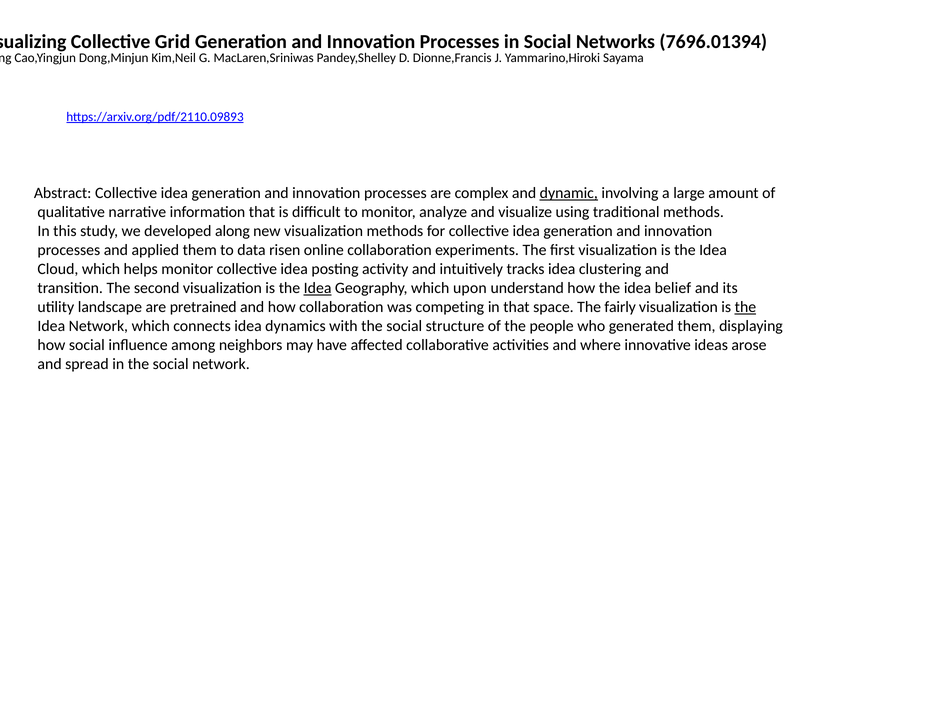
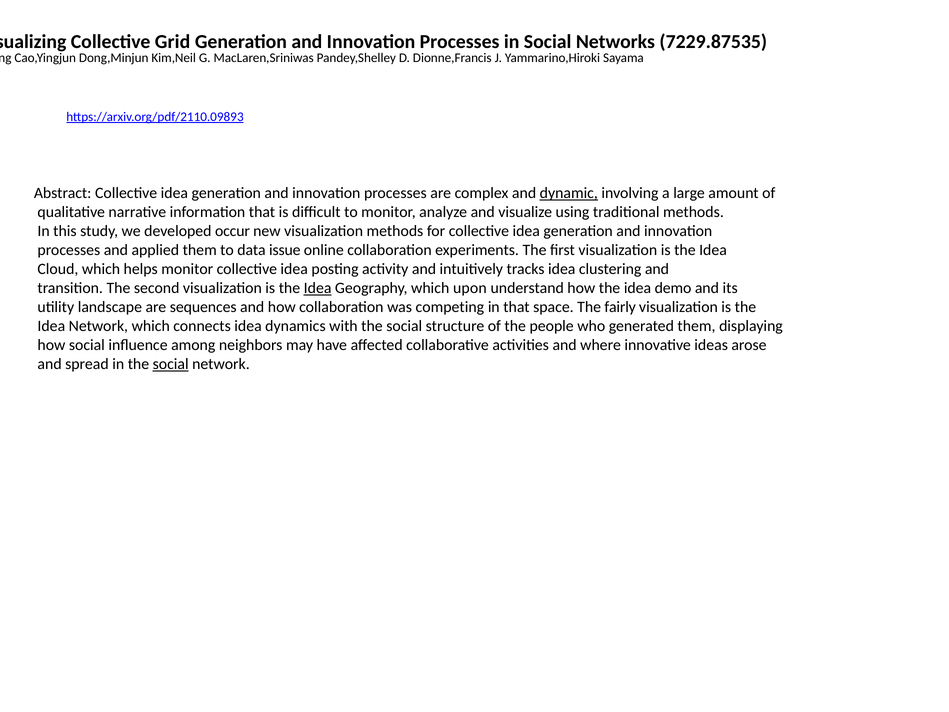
7696.01394: 7696.01394 -> 7229.87535 (713, 42)
along: along -> occur (232, 231)
risen: risen -> issue (285, 250)
belief: belief -> demo (673, 288)
pretrained: pretrained -> sequences (203, 307)
the underline: present -> none (745, 307)
social underline: none -> present (171, 364)
